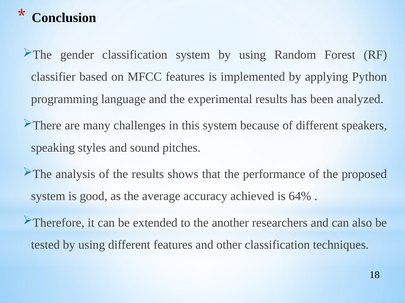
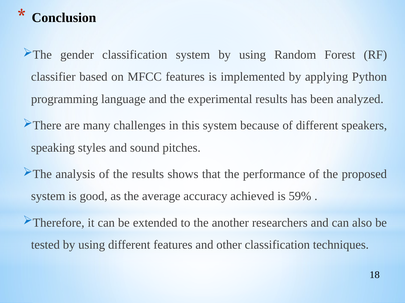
64%: 64% -> 59% (300, 197)
